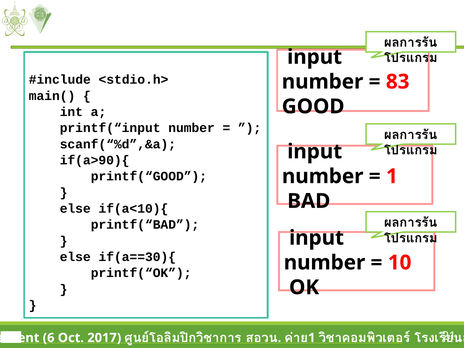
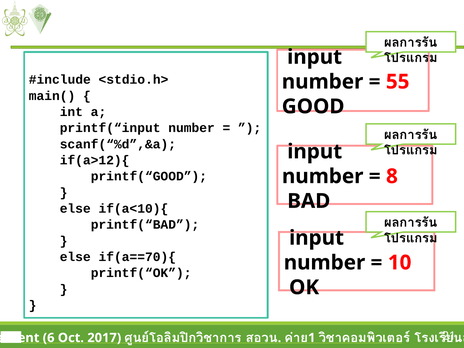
83: 83 -> 55 (398, 82)
if(a>90){: if(a>90){ -> if(a>12){ (95, 160)
1: 1 -> 8 (392, 176)
if(a==30){: if(a==30){ -> if(a==70){ (137, 257)
